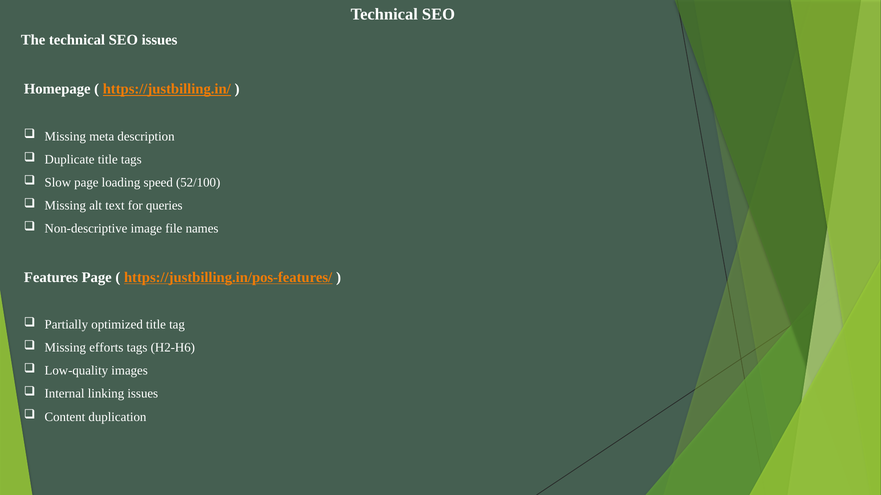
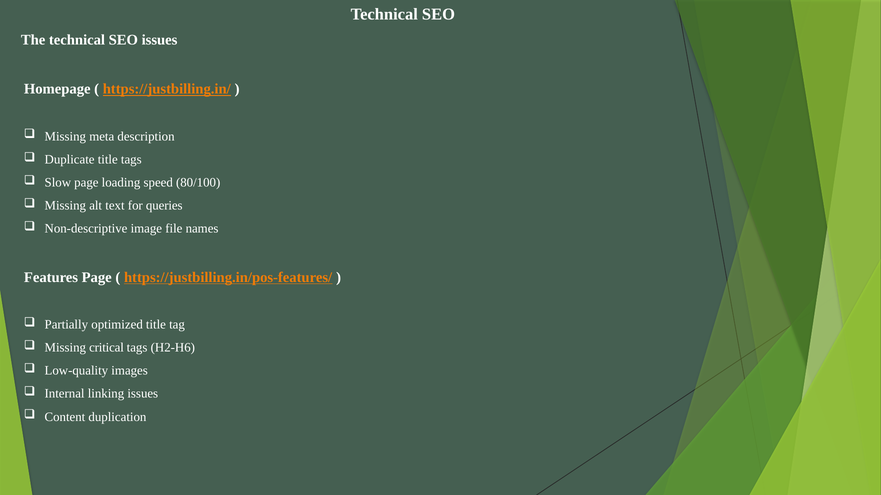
52/100: 52/100 -> 80/100 (198, 183)
efforts: efforts -> critical (106, 348)
